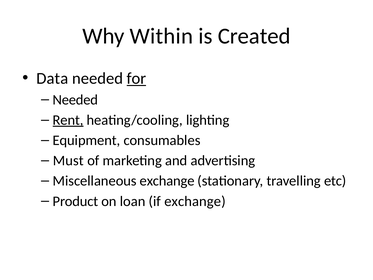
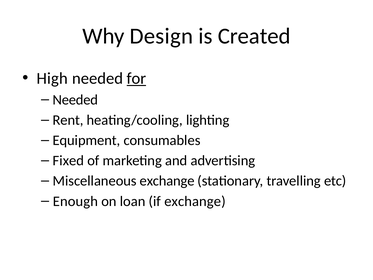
Within: Within -> Design (161, 36)
Data: Data -> High (52, 78)
Rent underline: present -> none (68, 120)
Must: Must -> Fixed (68, 160)
Product: Product -> Enough (75, 201)
